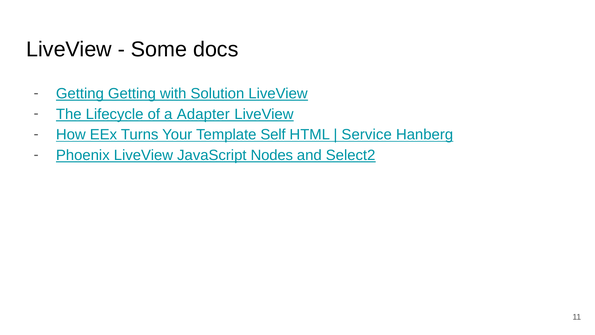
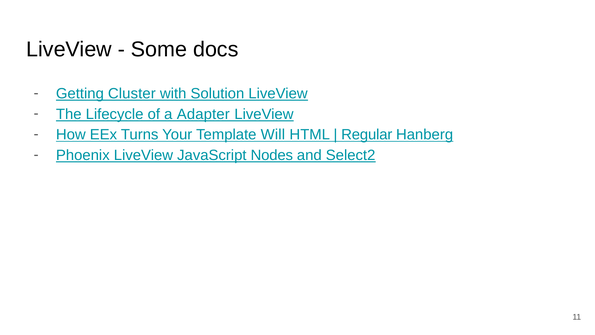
Getting Getting: Getting -> Cluster (132, 94)
Self: Self -> Will (273, 135)
Service: Service -> Regular (367, 135)
